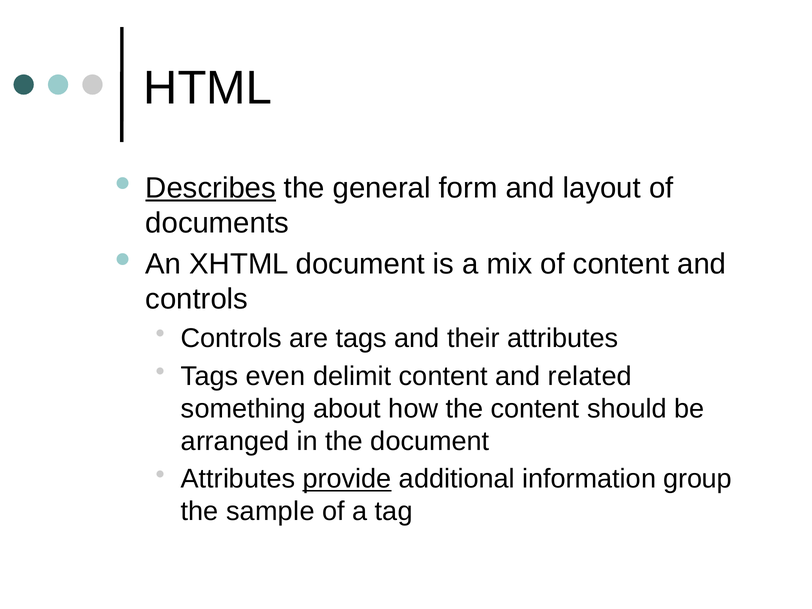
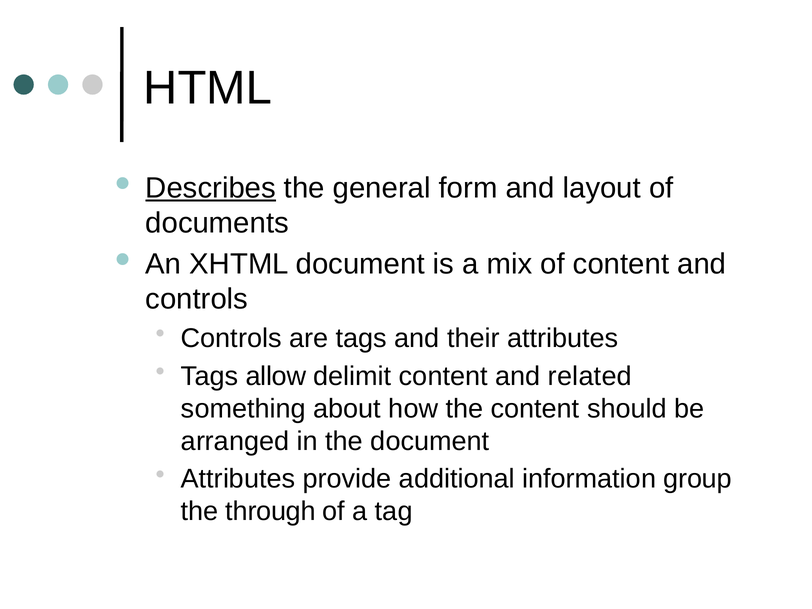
even: even -> allow (276, 376)
provide underline: present -> none (347, 479)
sample: sample -> through (271, 512)
